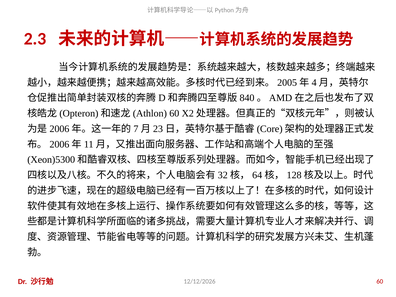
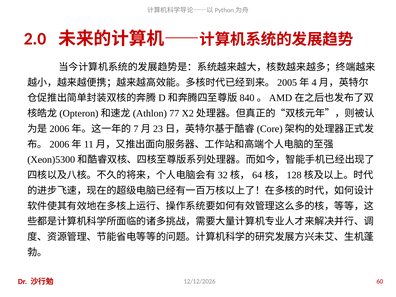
2.3: 2.3 -> 2.0 (35, 39)
60: 60 -> 77 (174, 113)
